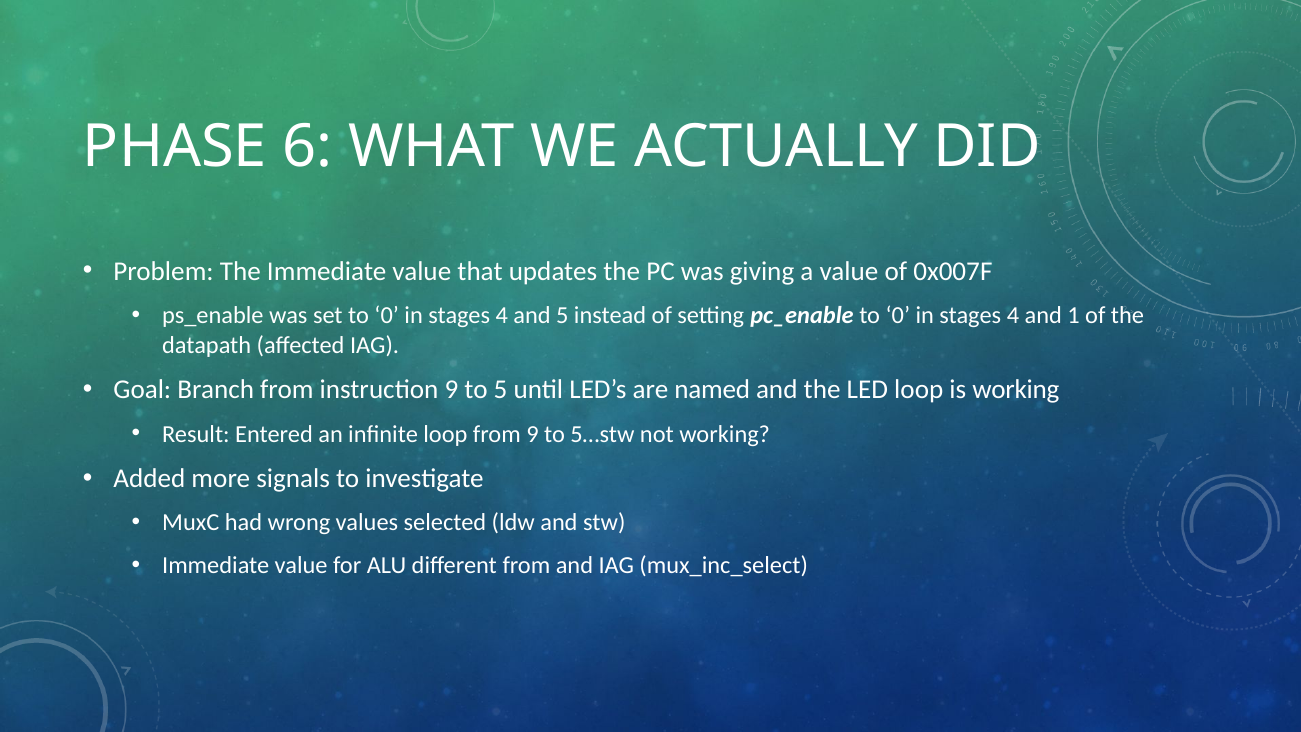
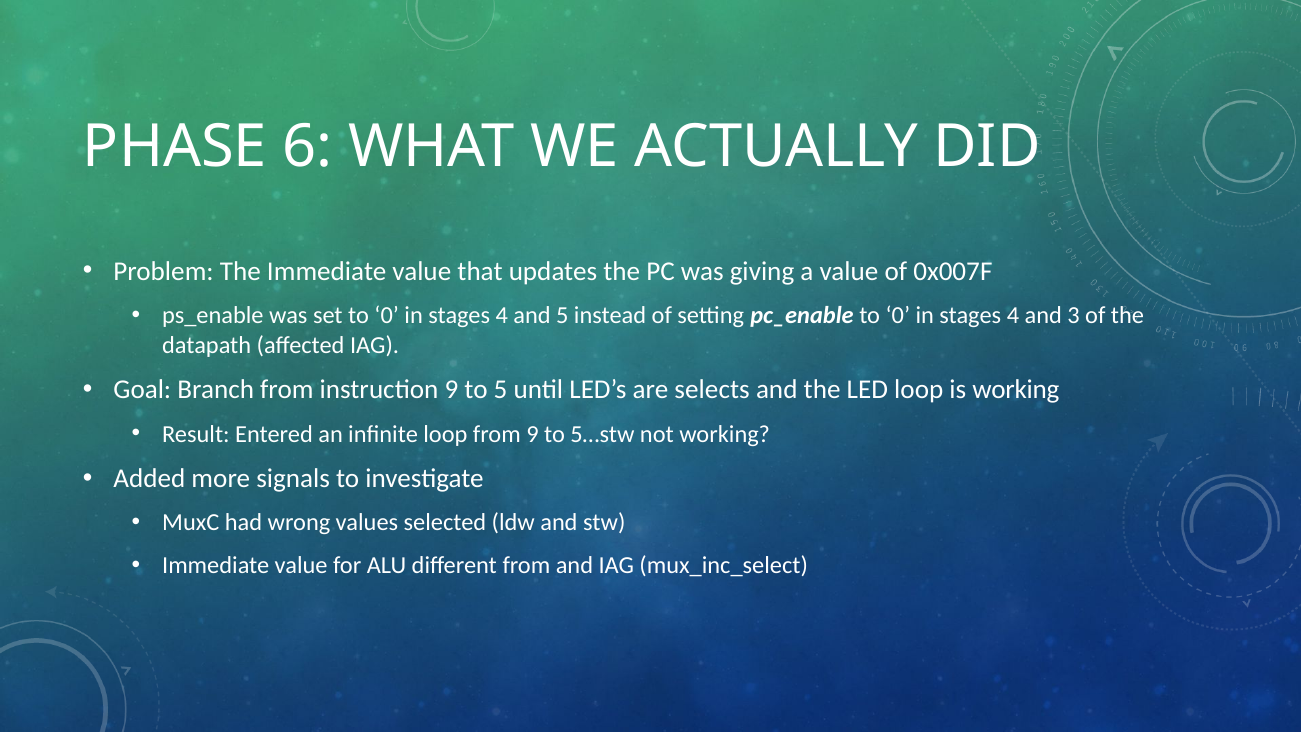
1: 1 -> 3 (1074, 316)
named: named -> selects (712, 390)
